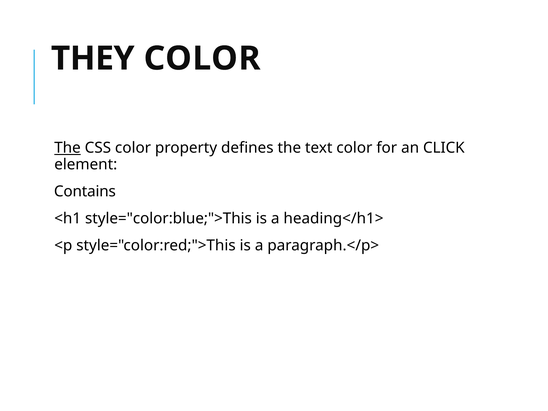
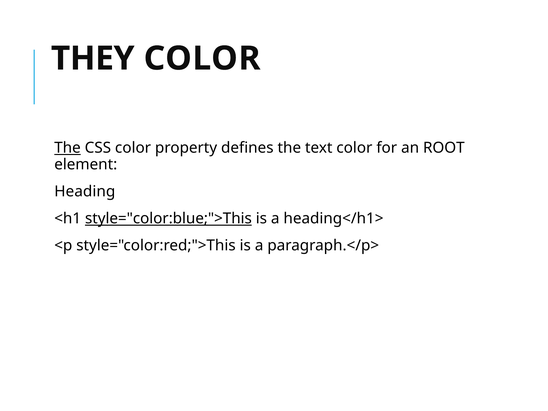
CLICK: CLICK -> ROOT (444, 148)
Contains: Contains -> Heading (85, 191)
style="color:blue;">This underline: none -> present (168, 219)
